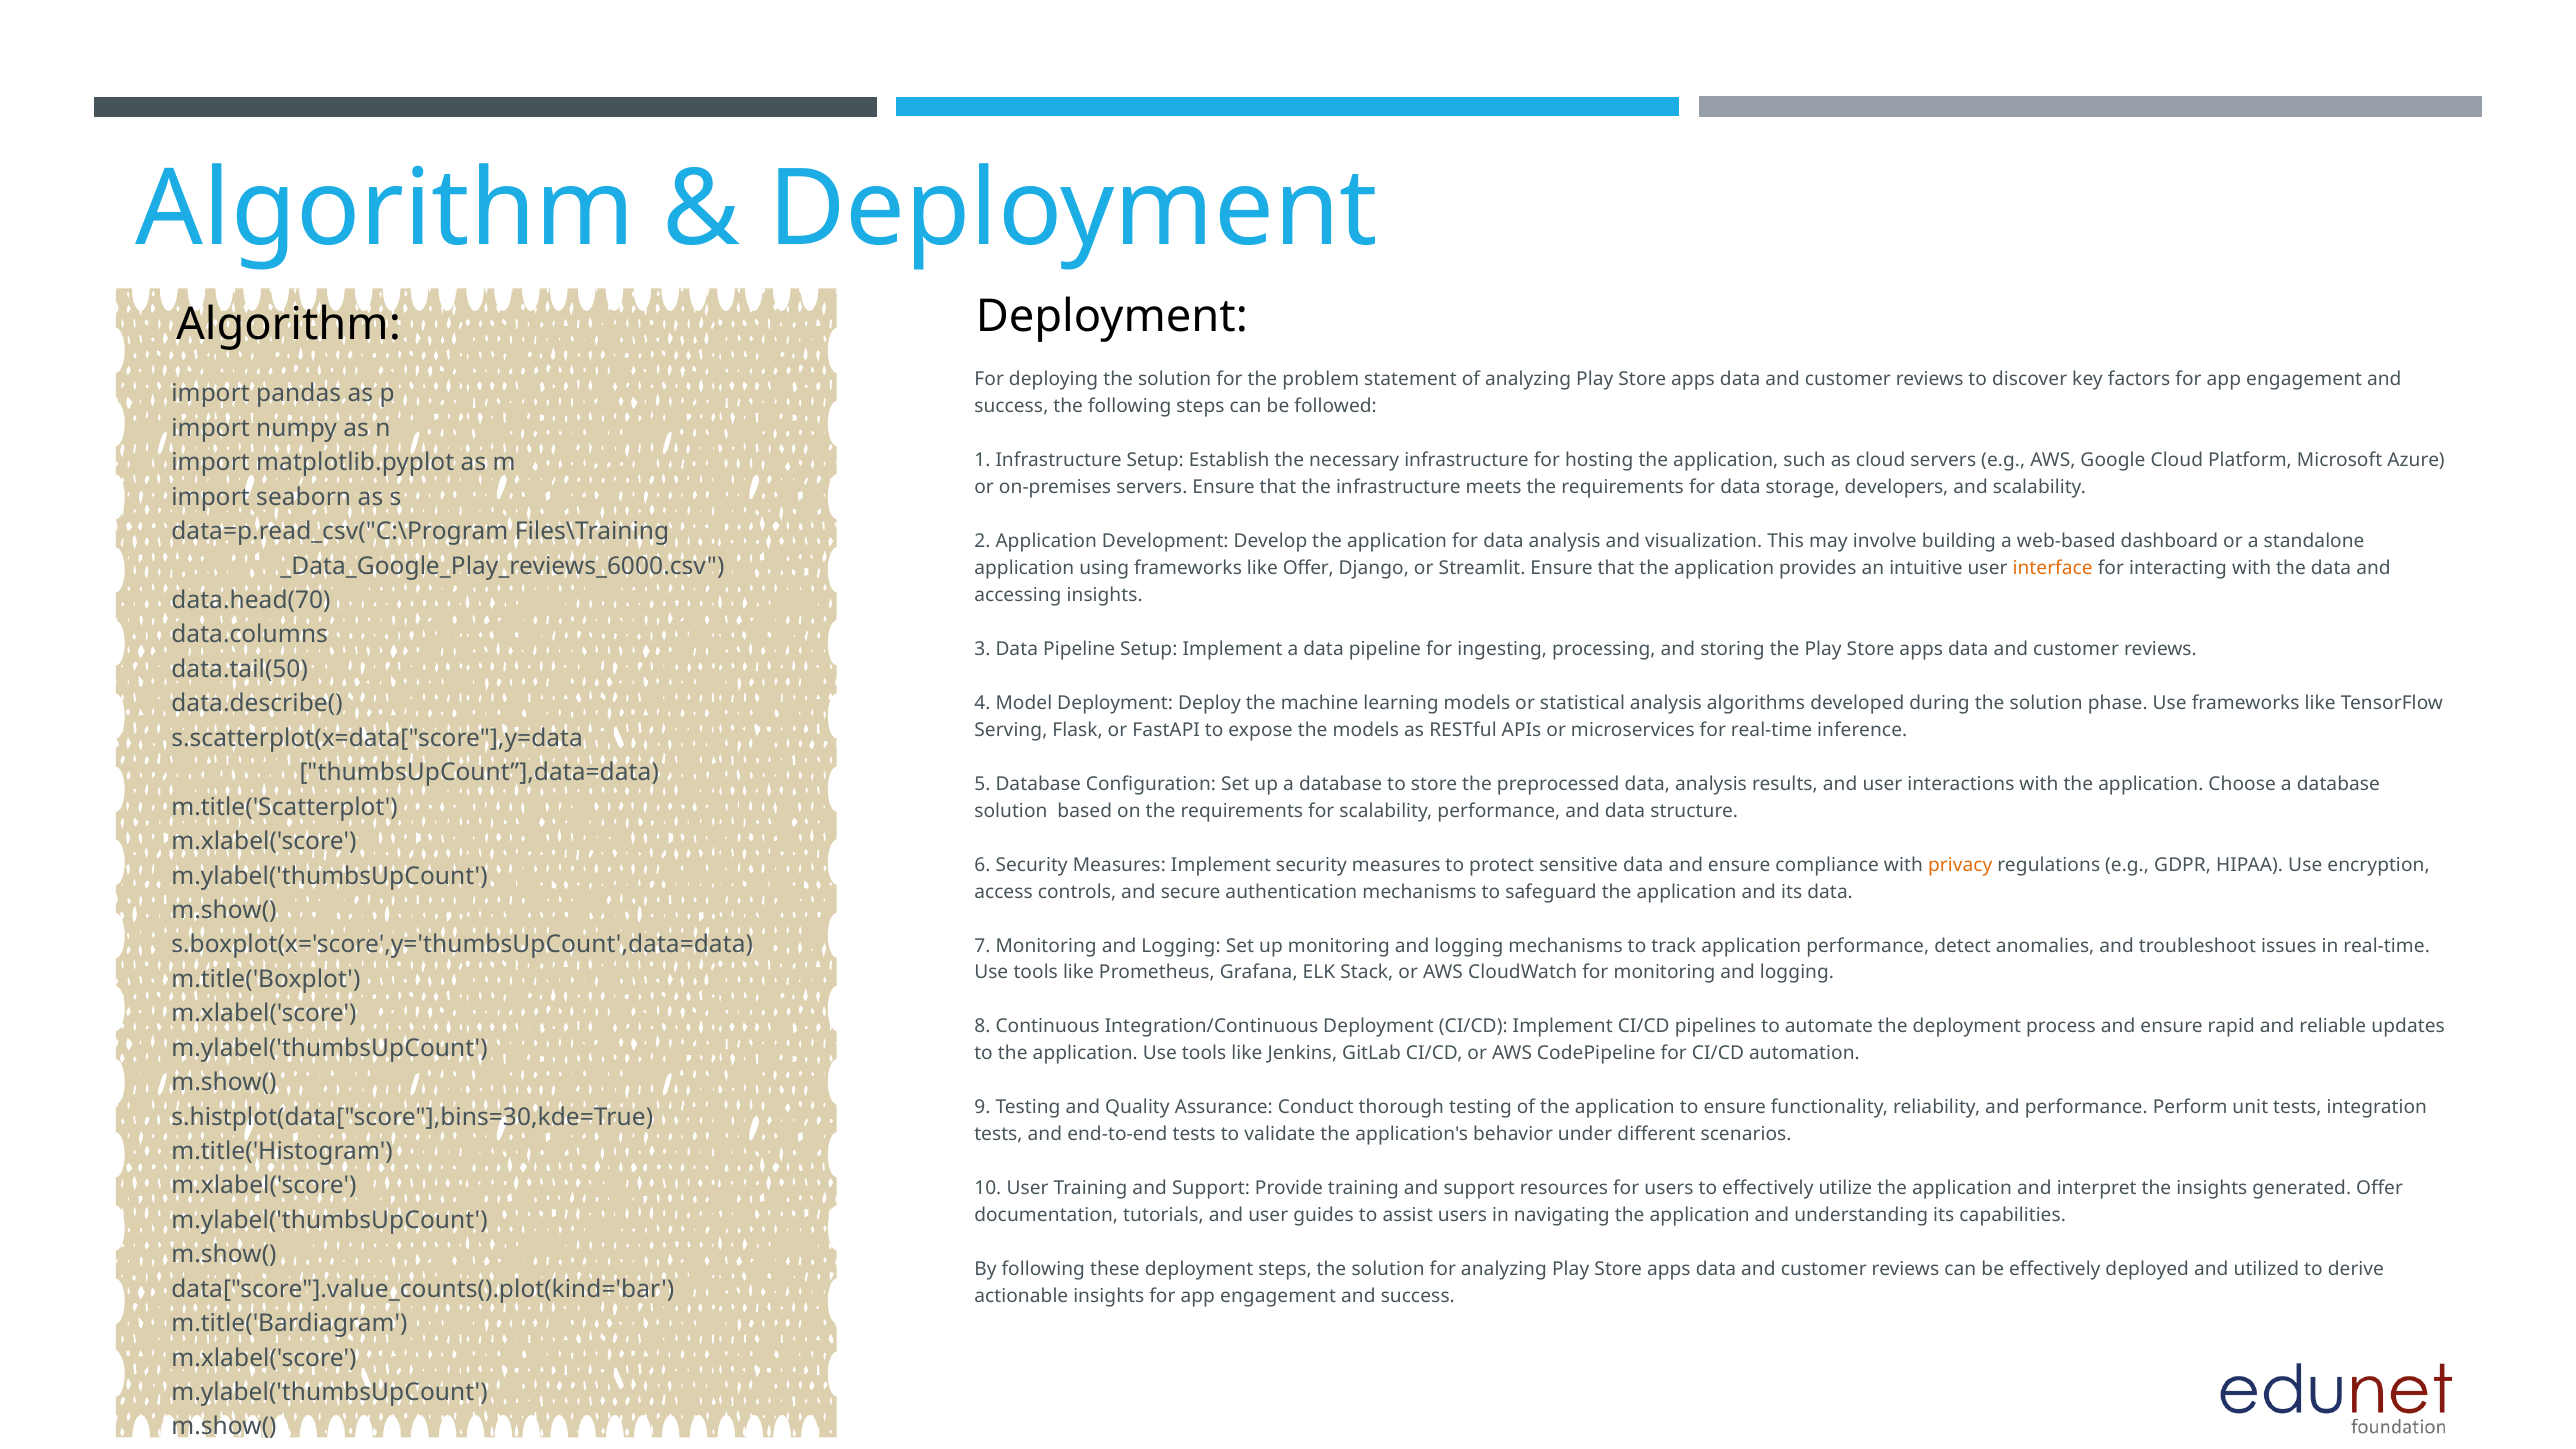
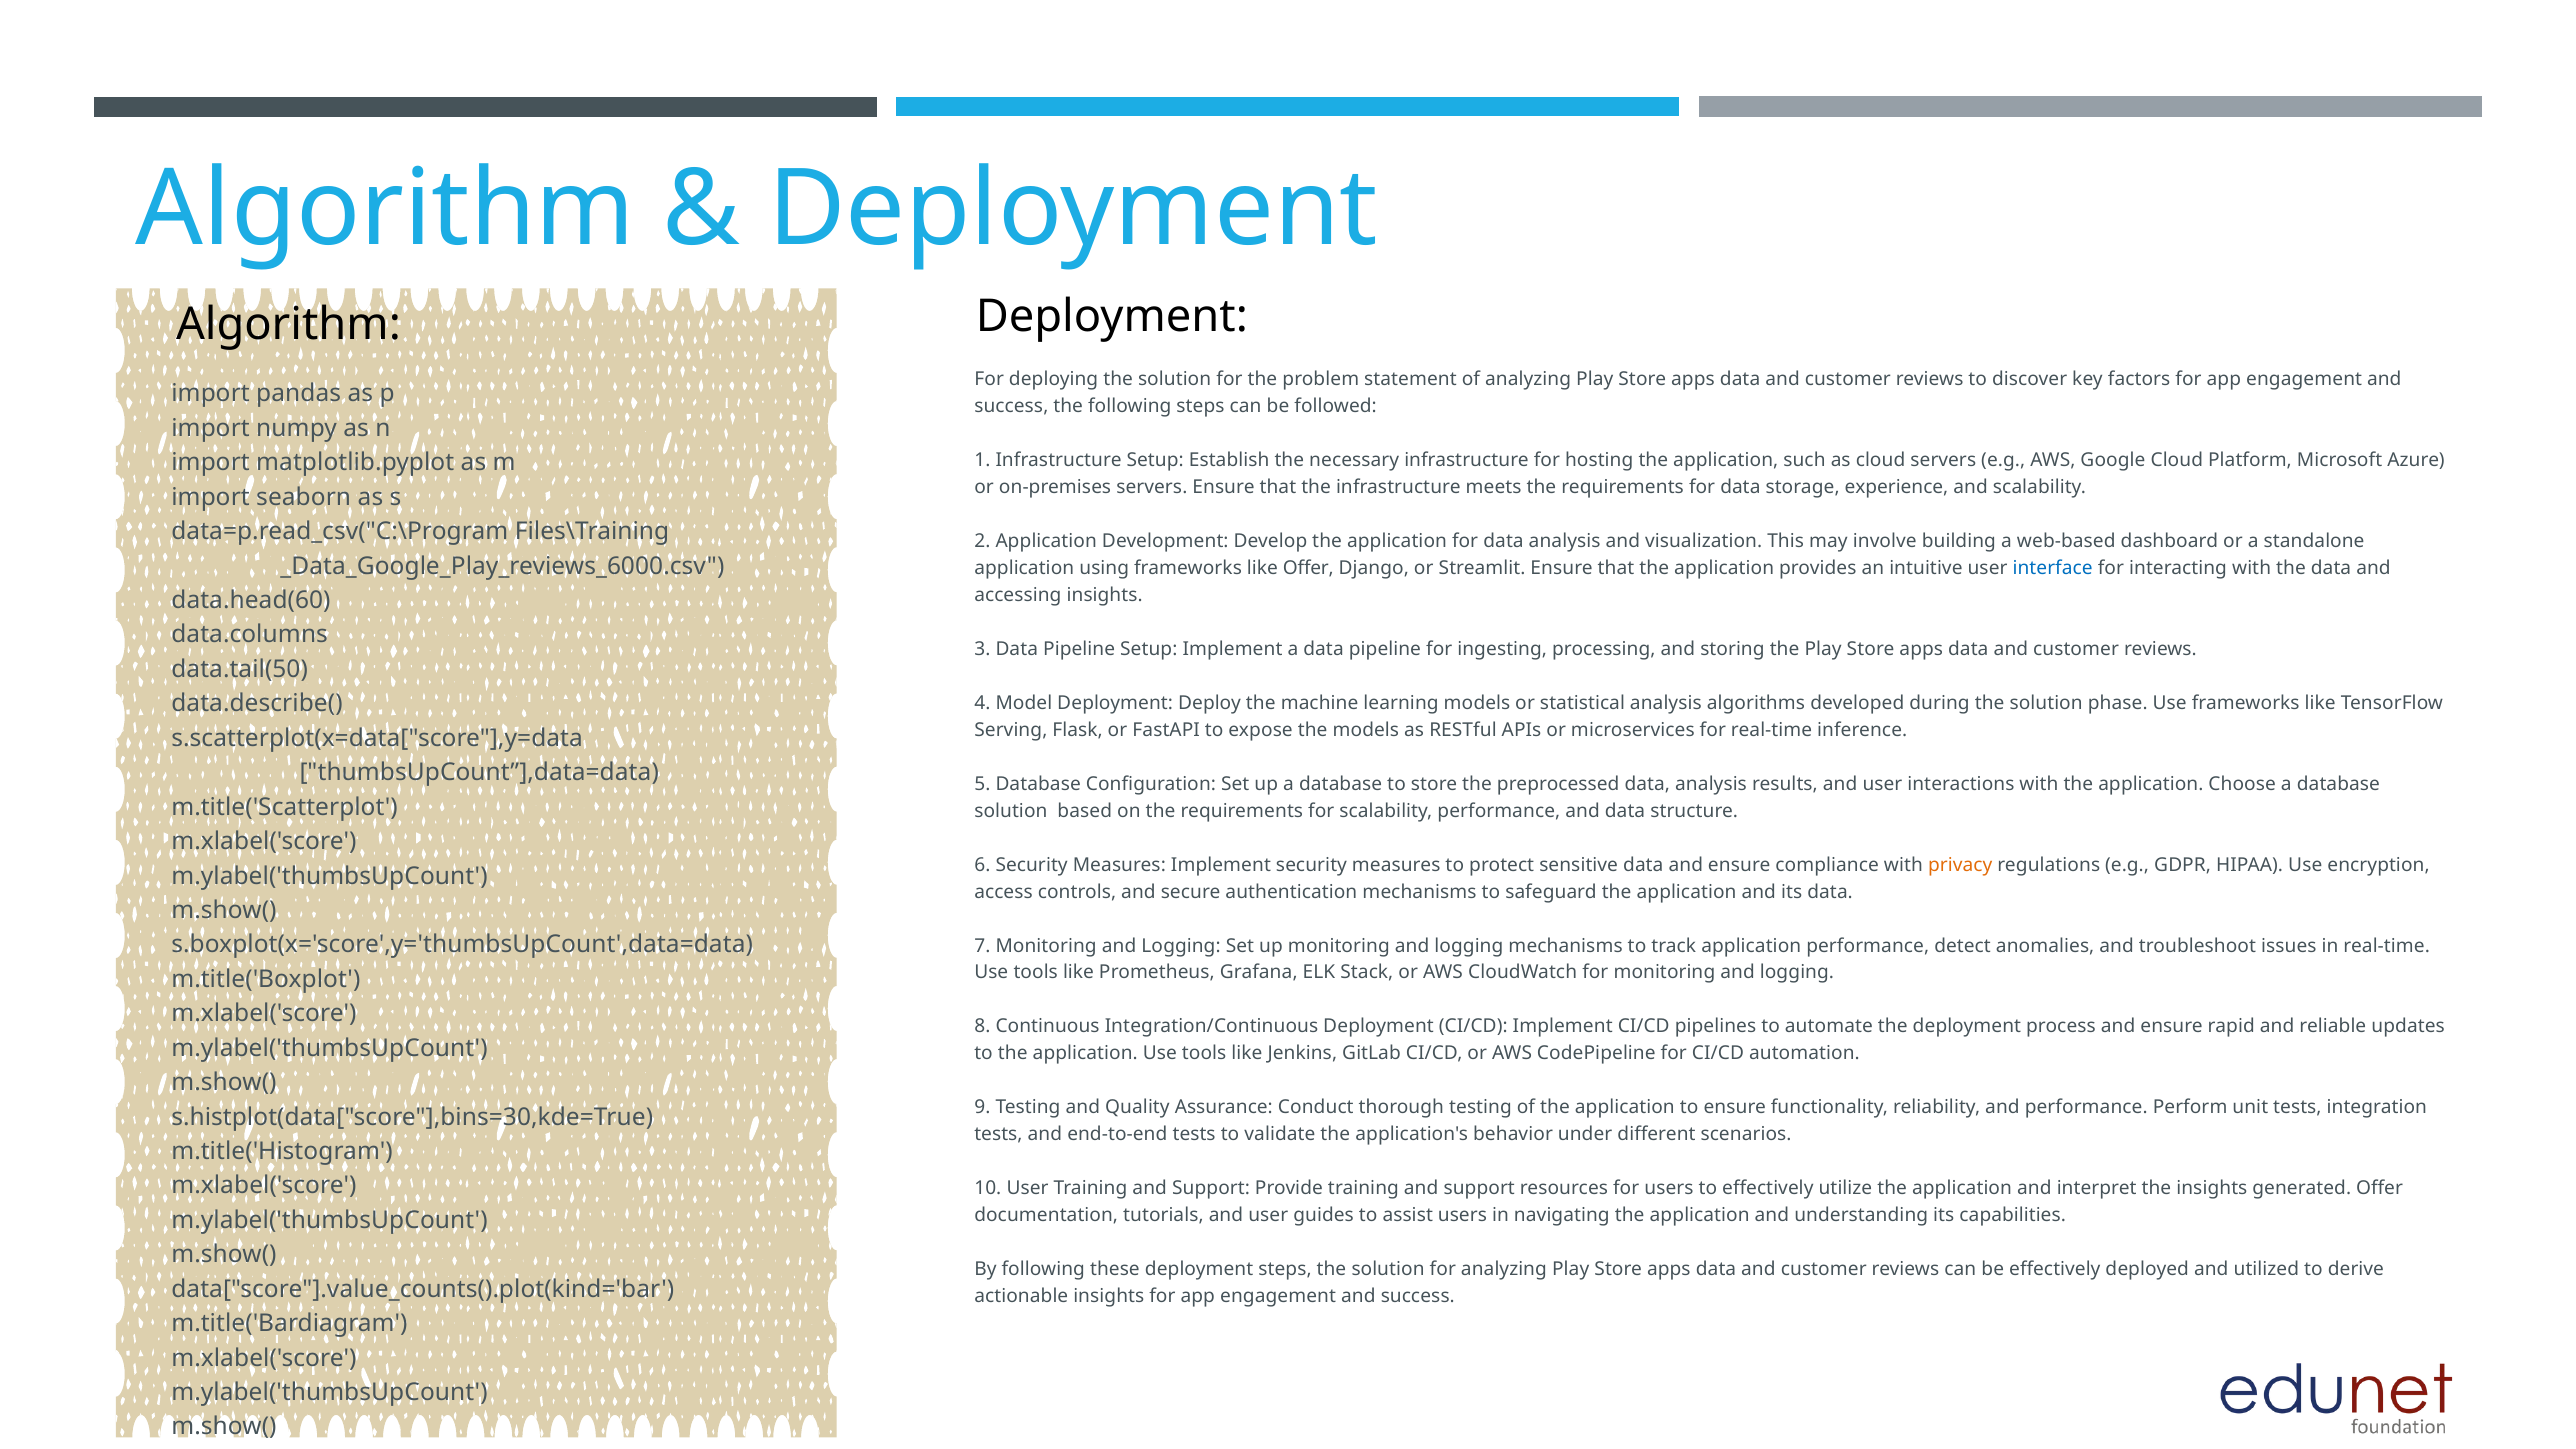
developers: developers -> experience (1896, 487)
interface colour: orange -> blue (2053, 568)
data.head(70: data.head(70 -> data.head(60 (251, 600)
